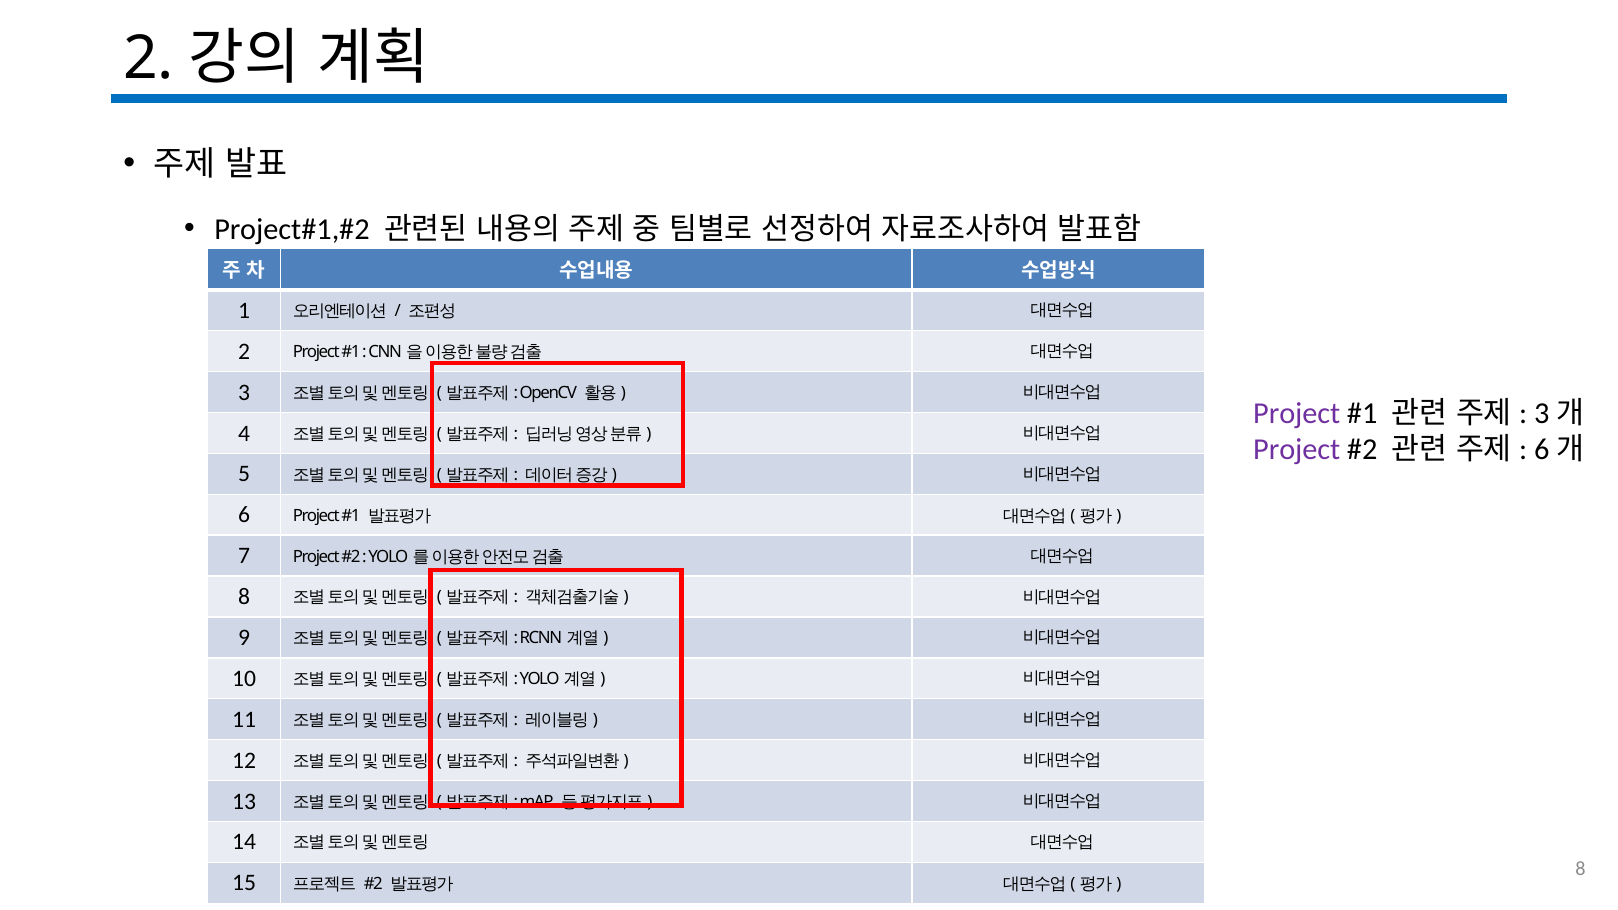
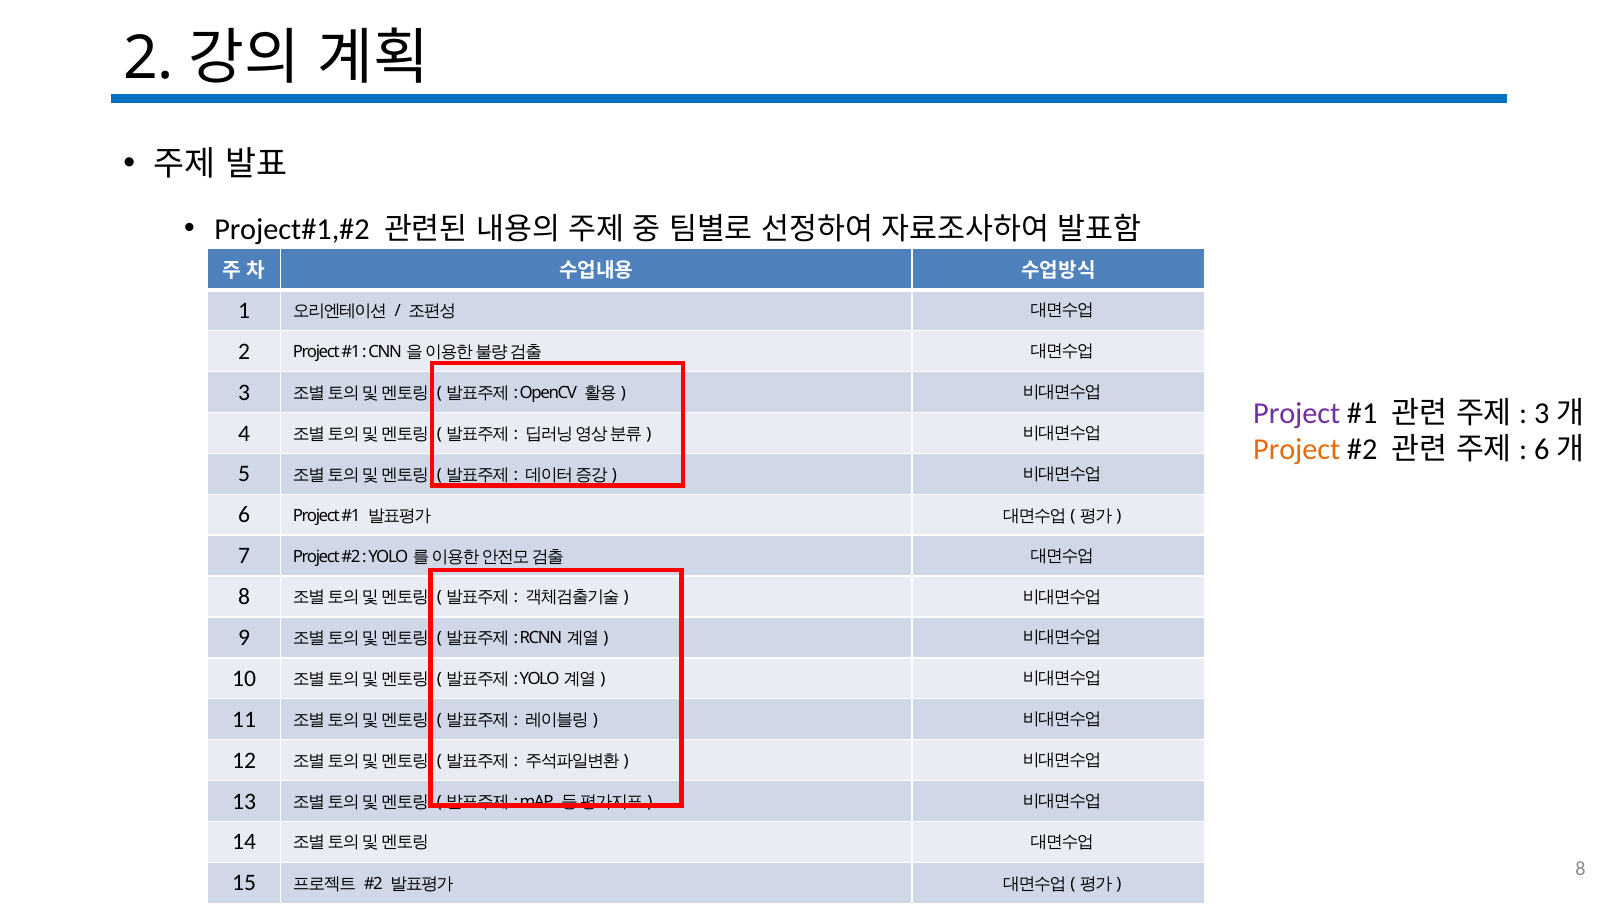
Project colour: purple -> orange (1297, 450)
